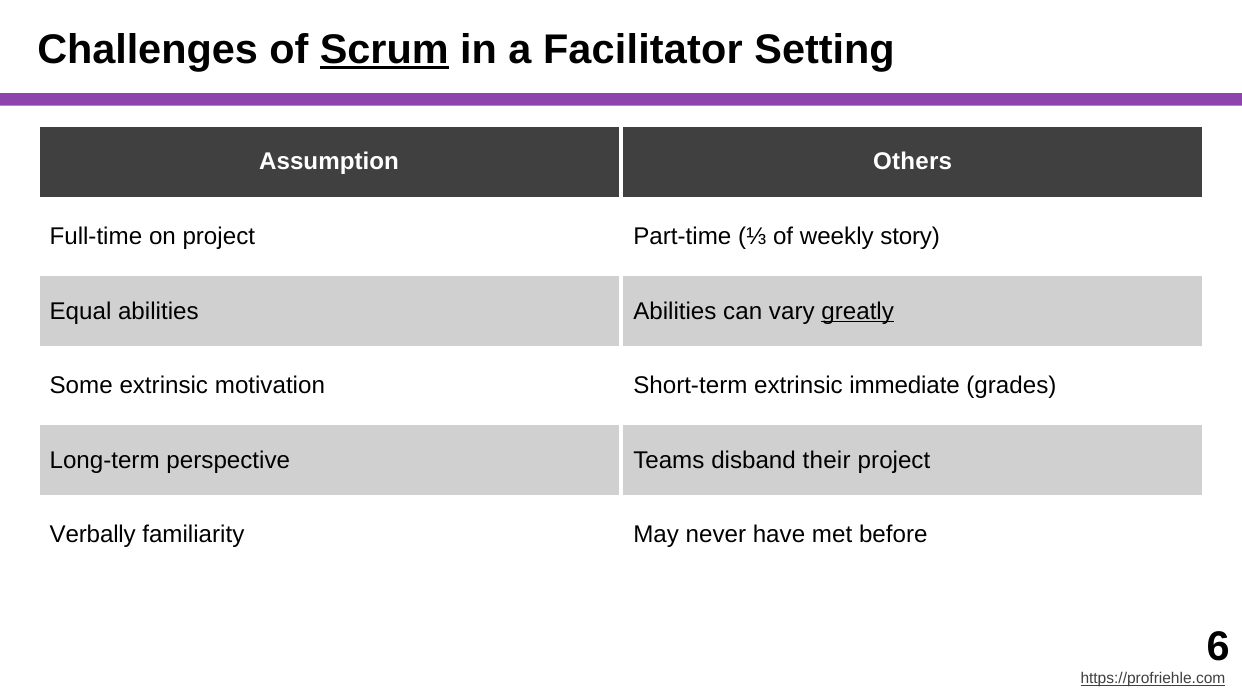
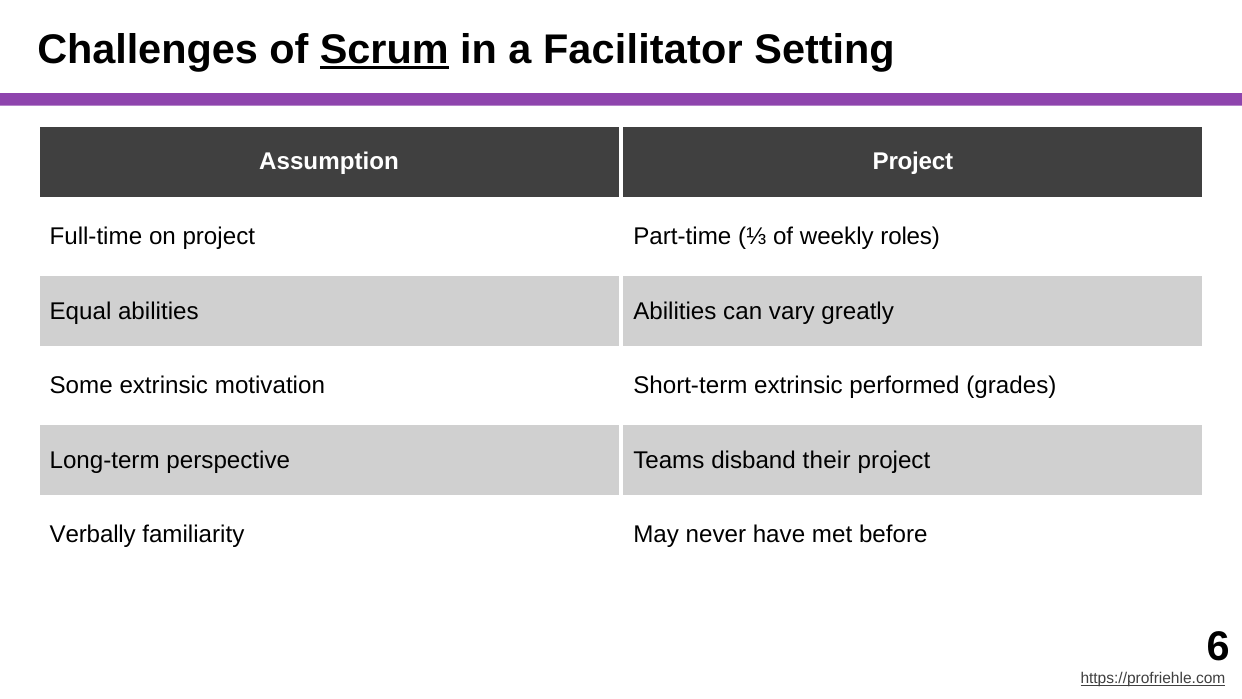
Assumption Others: Others -> Project (913, 162)
story: story -> roles (910, 236)
greatly underline: present -> none (858, 311)
immediate: immediate -> performed (905, 385)
